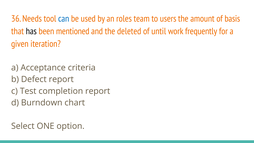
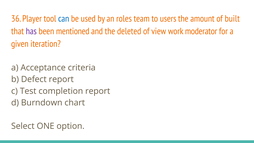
Needs: Needs -> Player (32, 19)
basis: basis -> built (232, 19)
has colour: black -> purple (31, 31)
until: until -> view (159, 31)
frequently: frequently -> moderator (201, 31)
